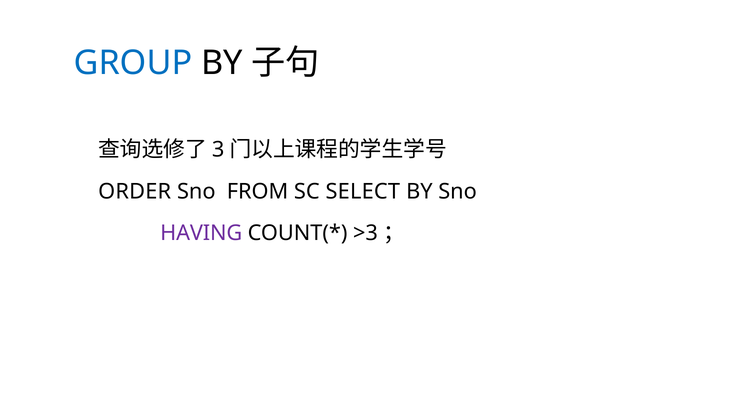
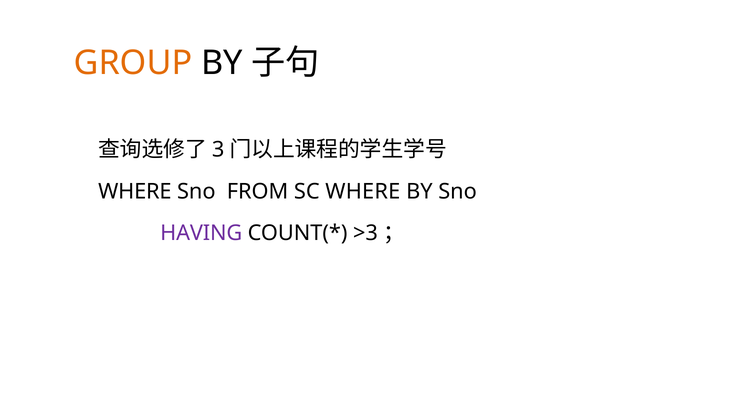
GROUP colour: blue -> orange (133, 63)
ORDER: ORDER -> WHERE (135, 192)
SC SELECT: SELECT -> WHERE (363, 192)
